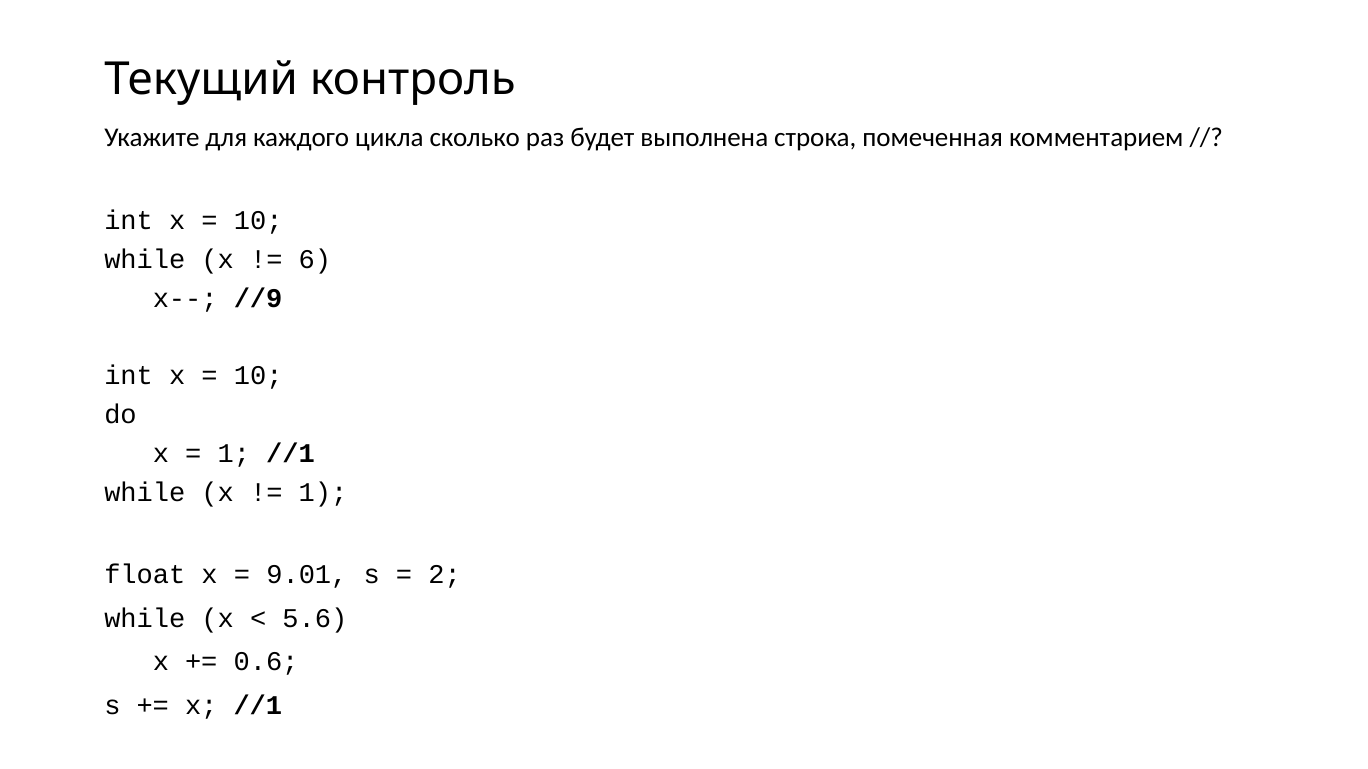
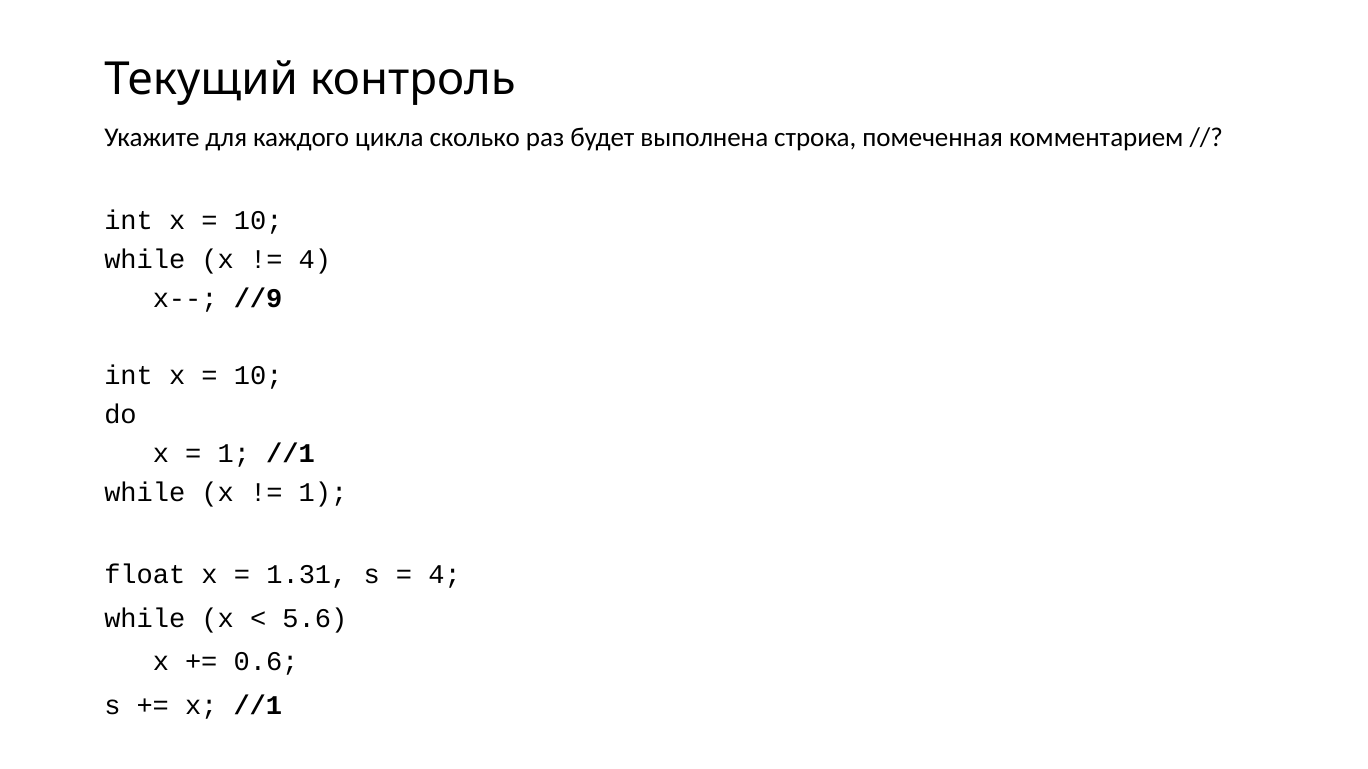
6: 6 -> 4 (315, 259)
9.01: 9.01 -> 1.31 (307, 575)
2: 2 -> 4 (445, 575)
